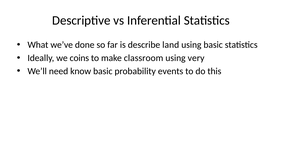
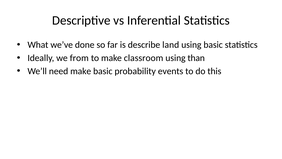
coins: coins -> from (79, 58)
very: very -> than (196, 58)
need know: know -> make (81, 71)
